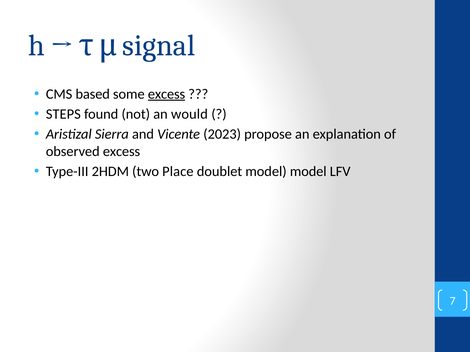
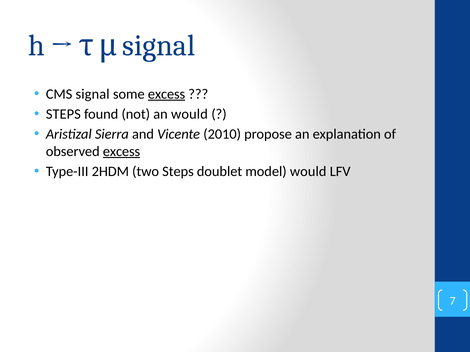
CMS based: based -> signal (93, 94)
2023: 2023 -> 2010 (222, 134)
excess underline: none -> present (122, 152)
two Place: Place -> Steps (178, 172)
model model: model -> would (308, 172)
